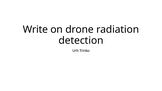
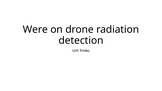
Write: Write -> Were (35, 30)
